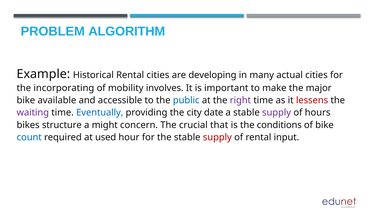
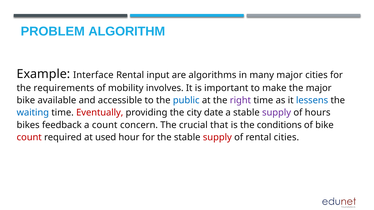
Historical: Historical -> Interface (93, 75)
Rental cities: cities -> input (158, 75)
developing: developing -> algorithms (212, 75)
many actual: actual -> major (290, 75)
incorporating: incorporating -> requirements (64, 88)
lessens colour: red -> blue (312, 101)
waiting colour: purple -> blue (33, 113)
Eventually colour: blue -> red (100, 113)
structure: structure -> feedback (62, 125)
a might: might -> count (105, 125)
count colour: blue -> red (29, 138)
rental input: input -> cities (286, 138)
